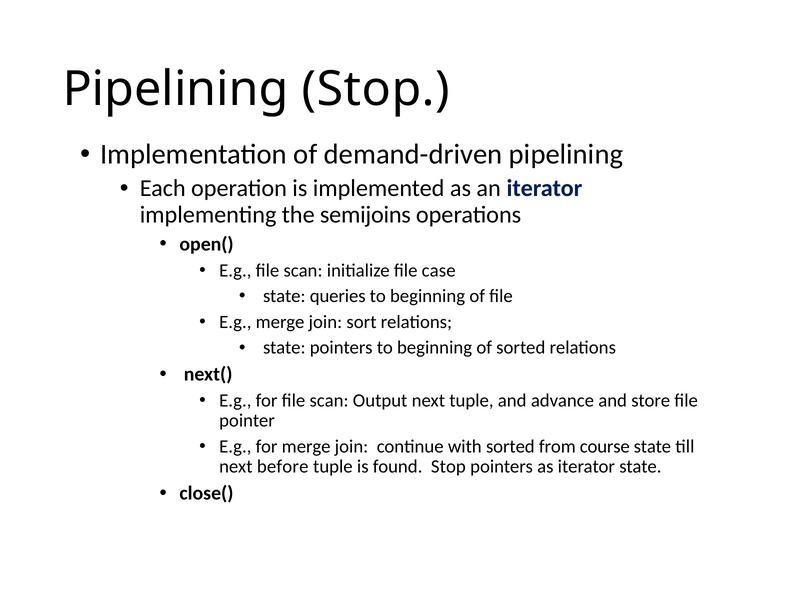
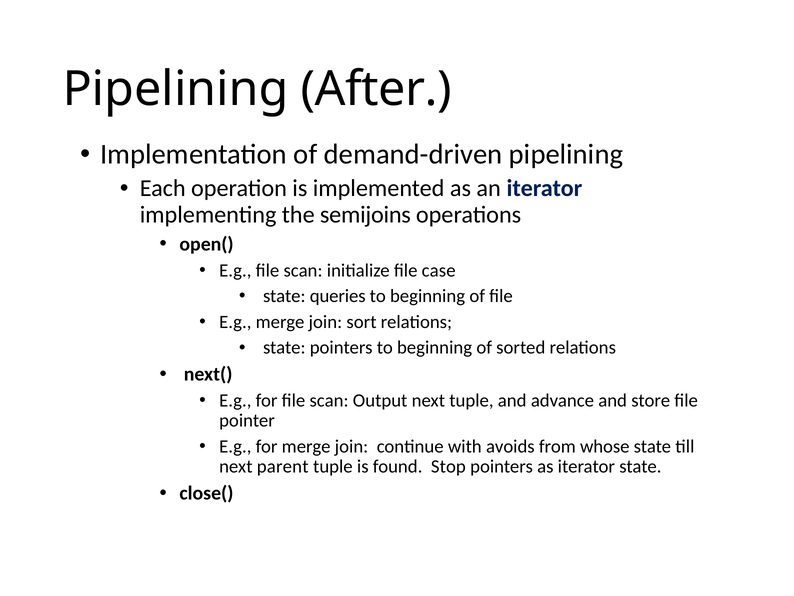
Pipelining Stop: Stop -> After (376, 89)
with sorted: sorted -> avoids (510, 446)
course: course -> whose (605, 446)
before: before -> parent (283, 466)
